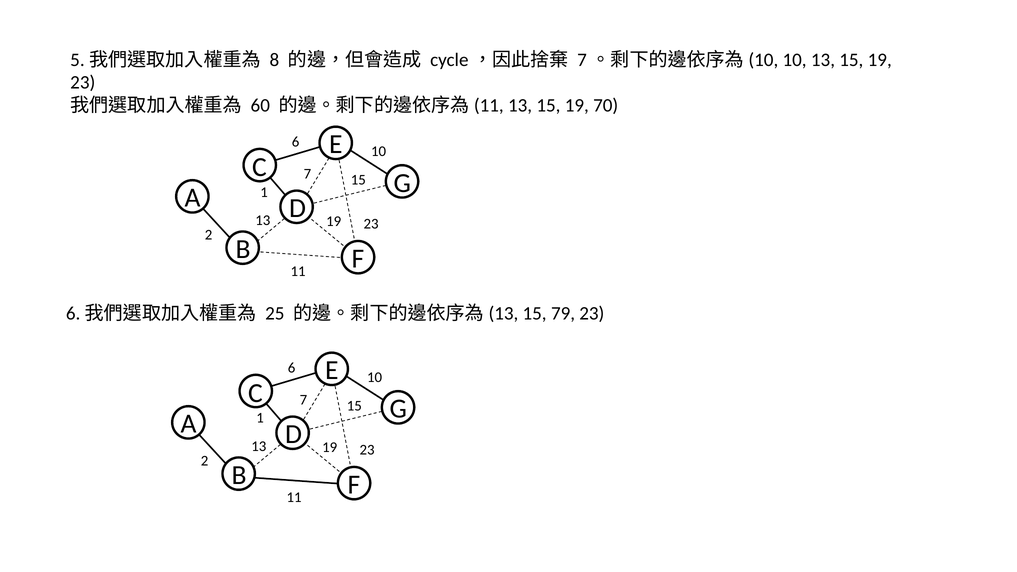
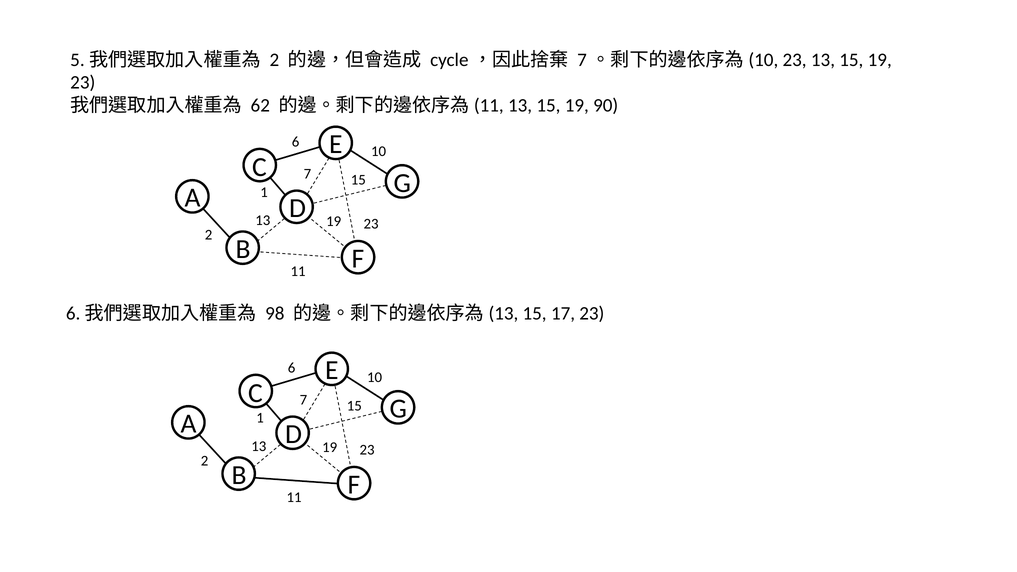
8: 8 -> 2 (274, 60)
10: 10 -> 23 (795, 60)
60: 60 -> 62 (260, 106)
70: 70 -> 90 (606, 106)
25: 25 -> 98 (275, 314)
79: 79 -> 17 (563, 314)
